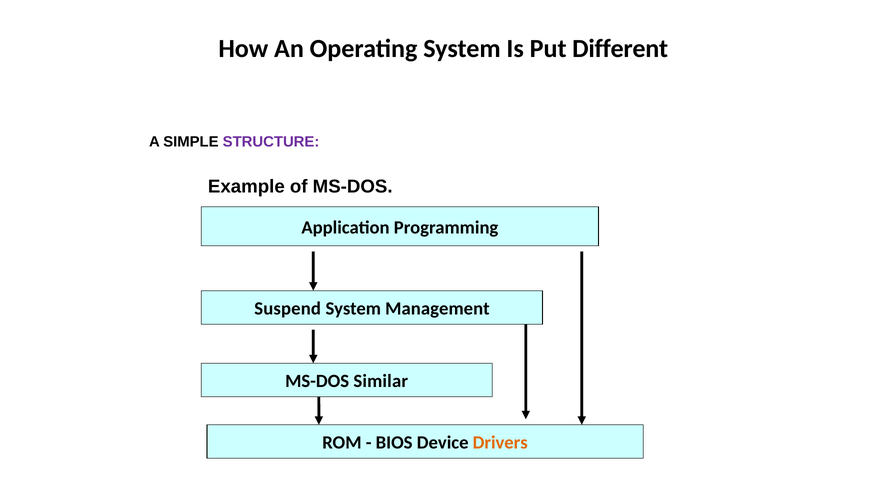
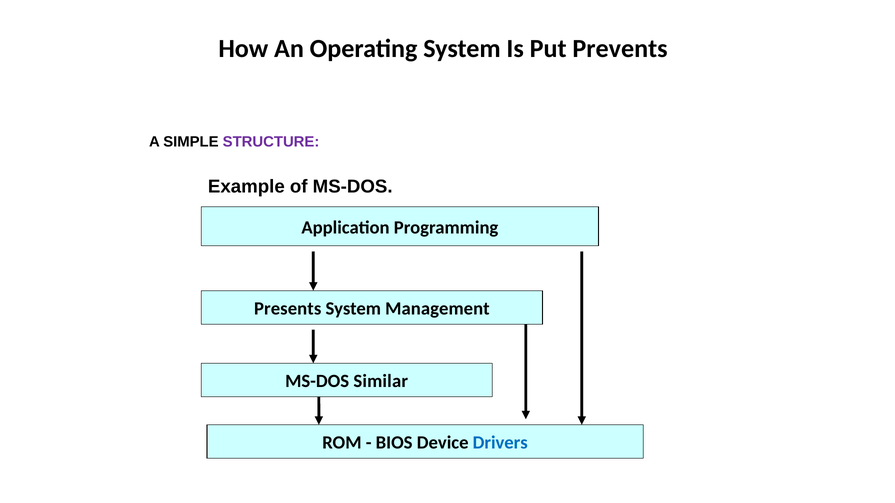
Different: Different -> Prevents (620, 49)
Suspend: Suspend -> Presents (288, 309)
Drivers colour: orange -> blue (500, 443)
